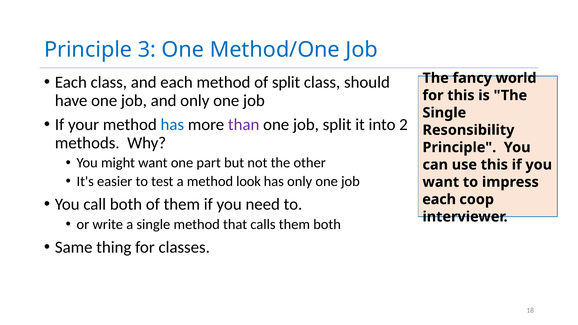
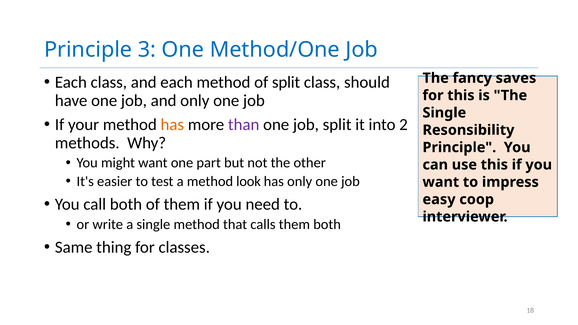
world: world -> saves (516, 78)
has colour: blue -> orange (172, 125)
each: each -> easy (439, 199)
